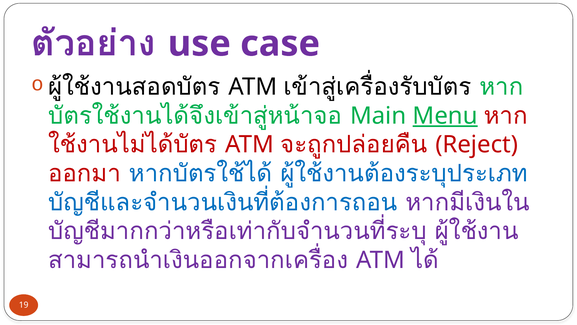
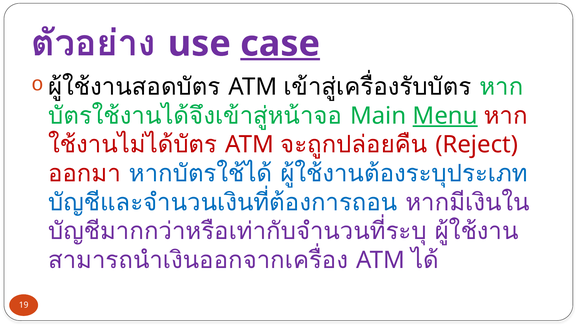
case underline: none -> present (280, 44)
